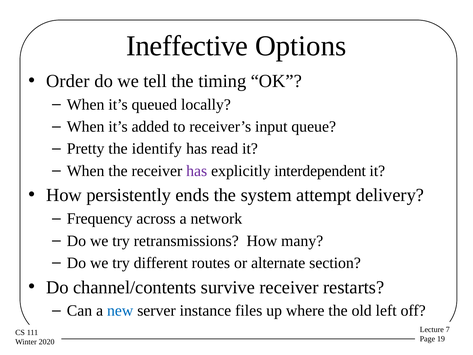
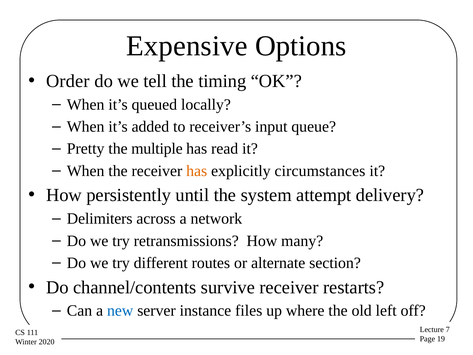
Ineffective: Ineffective -> Expensive (187, 46)
identify: identify -> multiple (157, 149)
has colour: purple -> orange (197, 171)
interdependent: interdependent -> circumstances (320, 171)
ends: ends -> until (192, 195)
Frequency: Frequency -> Delimiters (100, 219)
